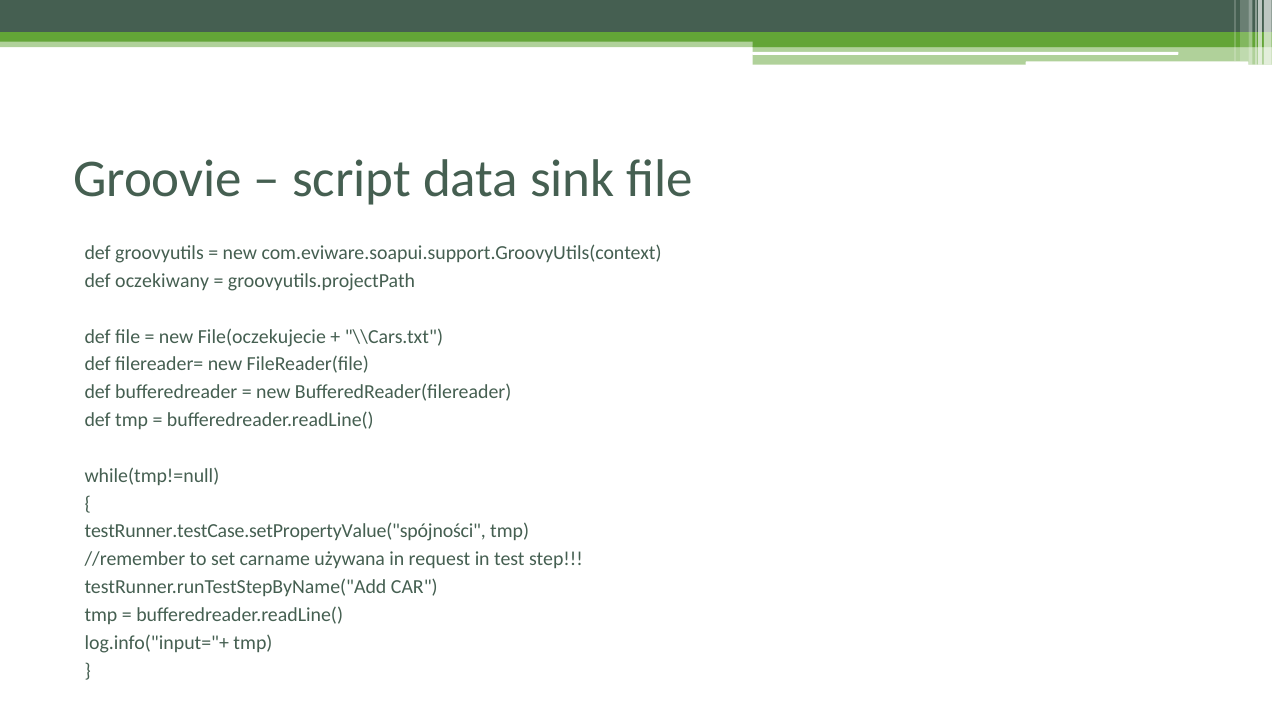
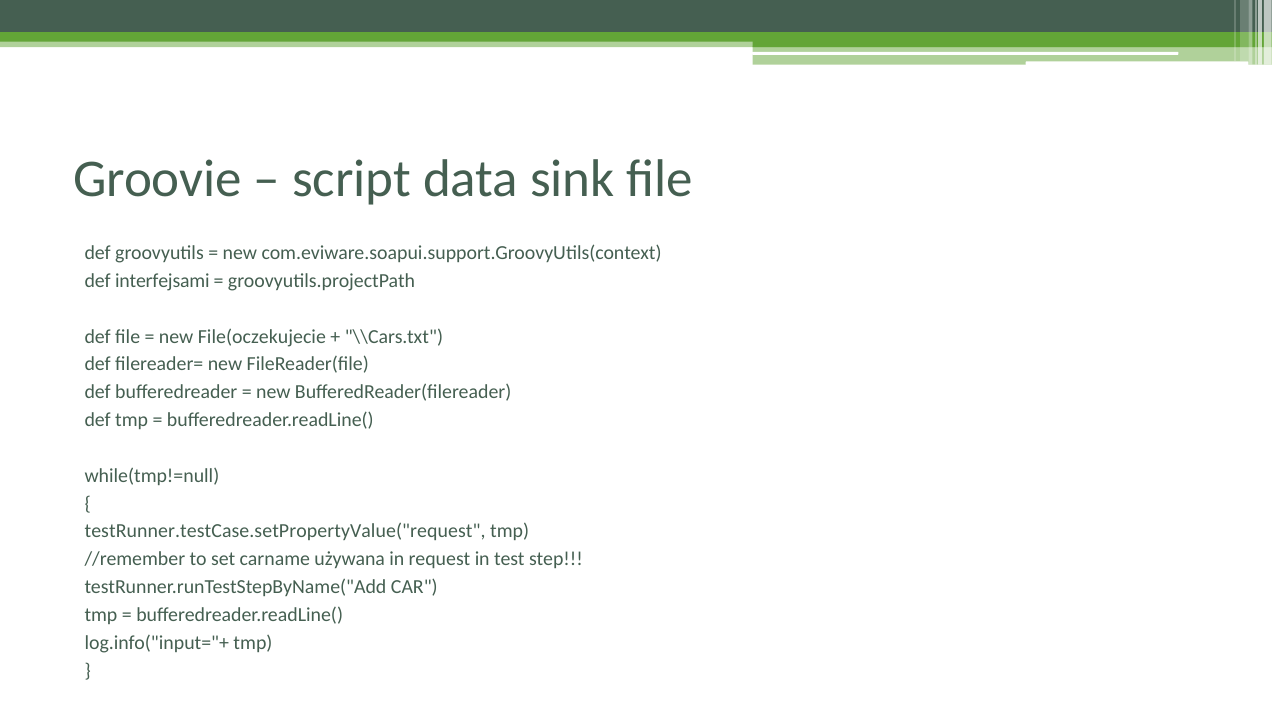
oczekiwany: oczekiwany -> interfejsami (162, 281)
testRunner.testCase.setPropertyValue("spójności: testRunner.testCase.setPropertyValue("spójności -> testRunner.testCase.setPropertyValue("request (285, 531)
